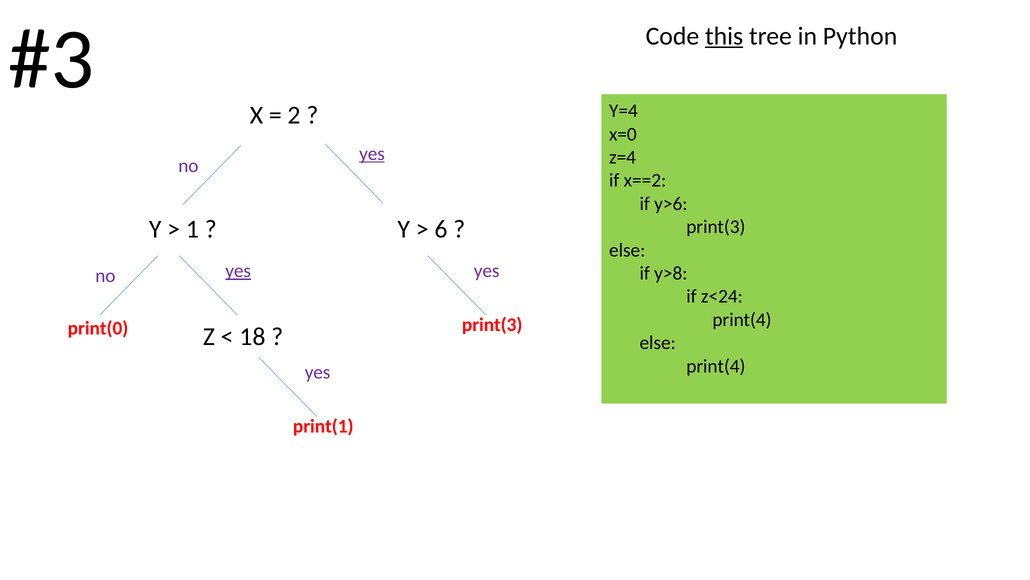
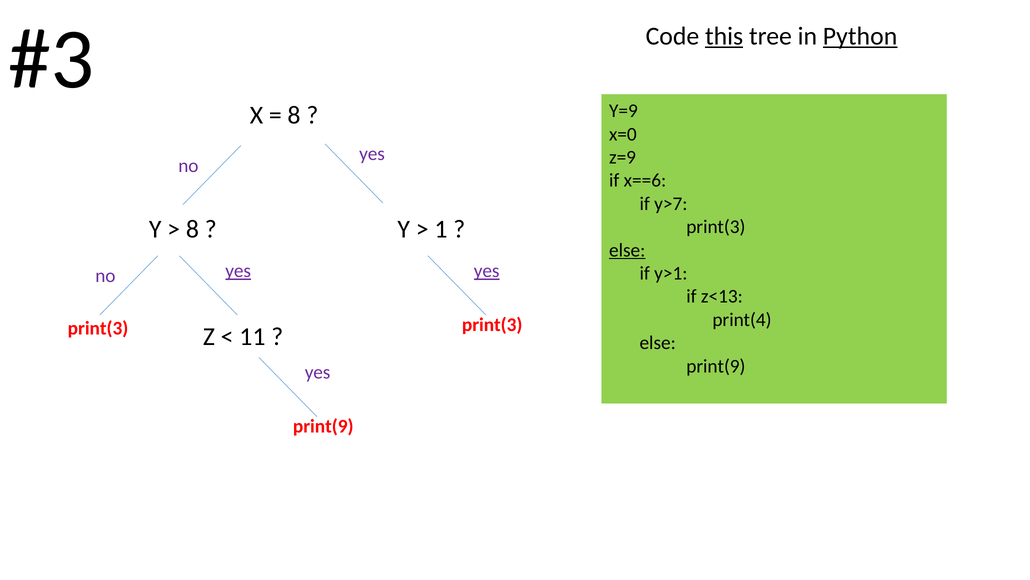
Python underline: none -> present (860, 36)
Y=4: Y=4 -> Y=9 (623, 111)
2: 2 -> 8 (294, 115)
yes underline: present -> none (372, 153)
z=4: z=4 -> z=9 (623, 157)
x==2: x==2 -> x==6 (645, 180)
y>6: y>6 -> y>7 (671, 204)
1: 1 -> 8 (192, 229)
6: 6 -> 1 (441, 229)
else underline: none -> present (627, 250)
yes underline: none -> present (487, 271)
y>8: y>8 -> y>1 (671, 273)
z<24: z<24 -> z<13 (722, 296)
print(0: print(0 -> print(3 (98, 328)
18: 18 -> 11 (252, 337)
print(4: print(4 -> print(9 (716, 366)
print(1: print(1 -> print(9 (323, 426)
